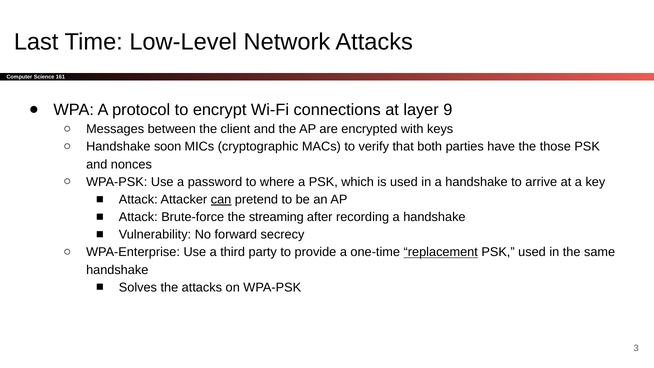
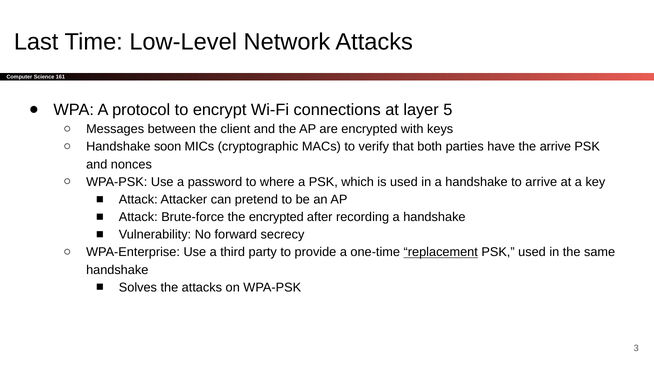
9: 9 -> 5 (448, 110)
the those: those -> arrive (555, 147)
can underline: present -> none (221, 199)
the streaming: streaming -> encrypted (276, 217)
